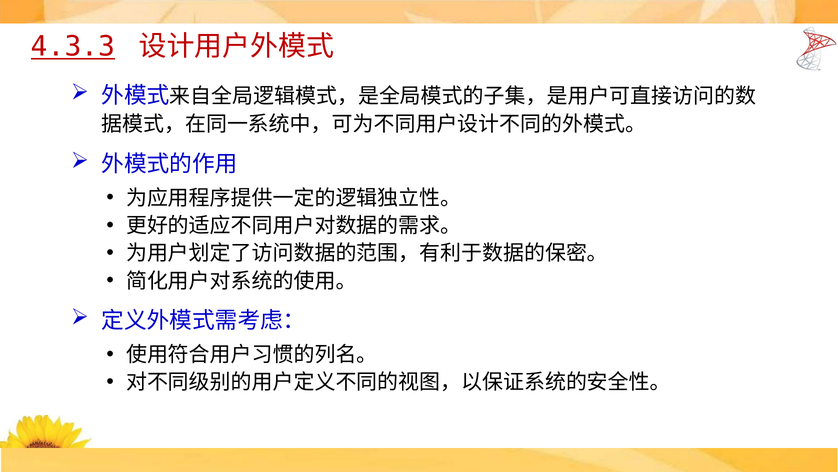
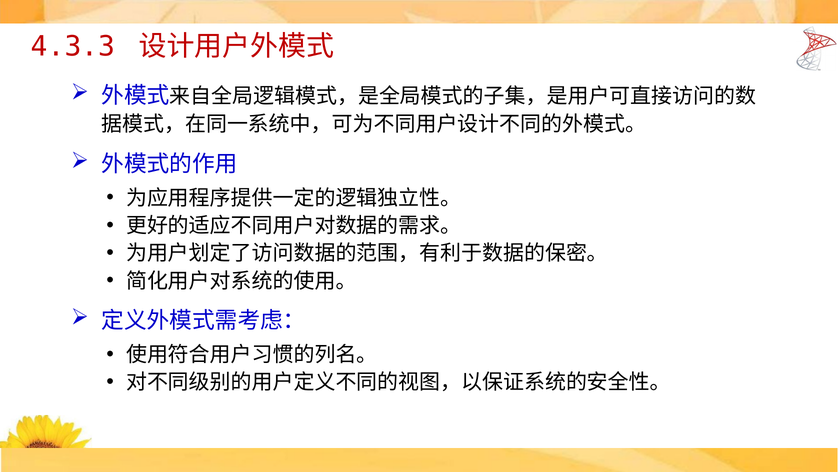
4.3.3 underline: present -> none (73, 47)
